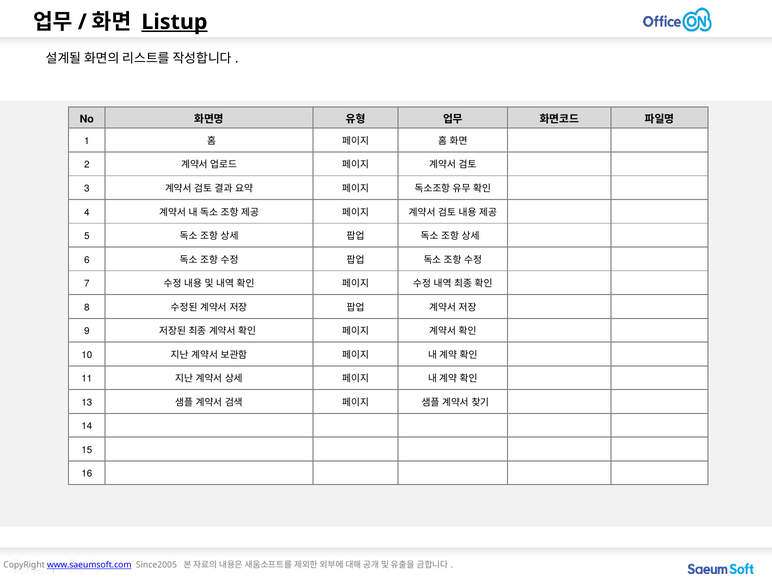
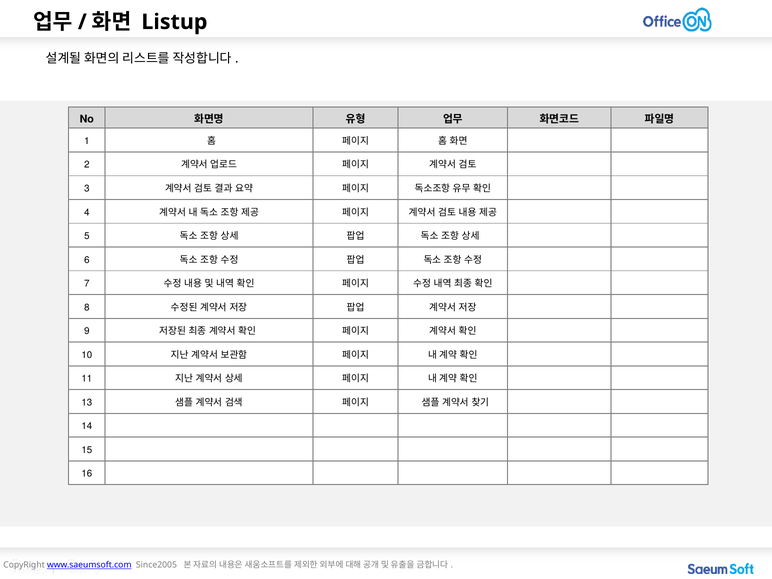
Listup underline: present -> none (174, 22)
